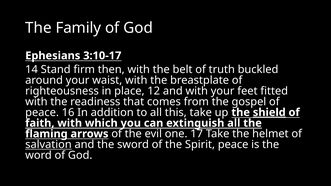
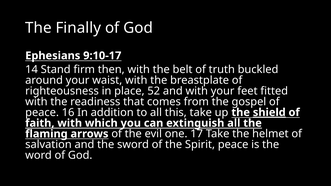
Family: Family -> Finally (78, 28)
3:10-17: 3:10-17 -> 9:10-17 (102, 56)
12: 12 -> 52 (154, 91)
salvation underline: present -> none (48, 145)
